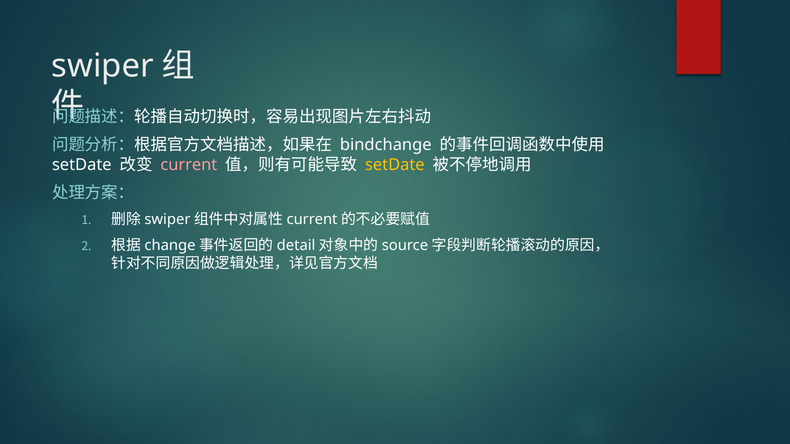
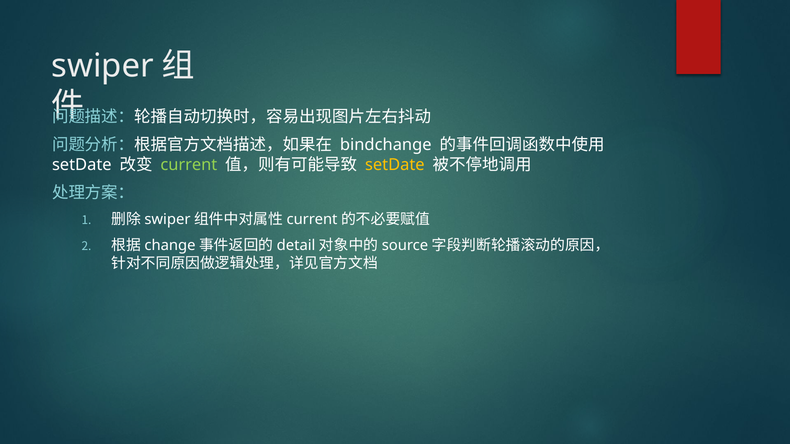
current colour: pink -> light green (189, 165)
